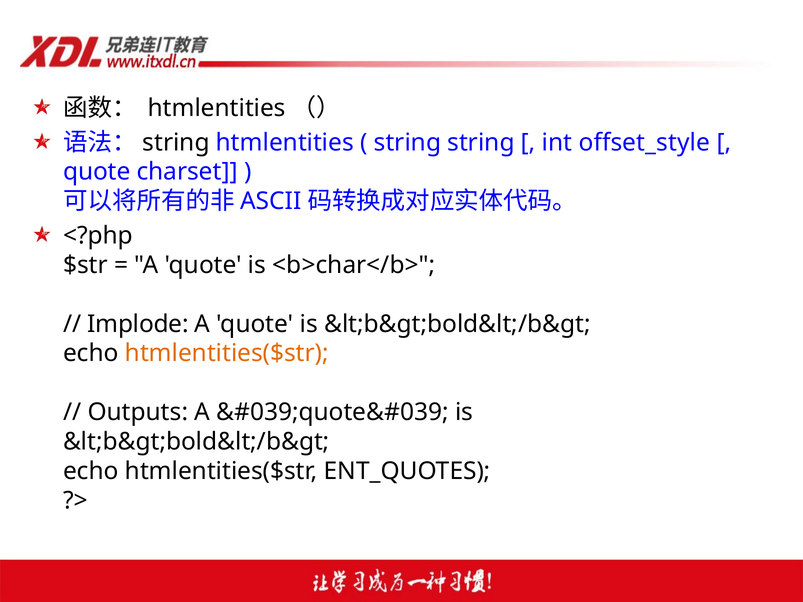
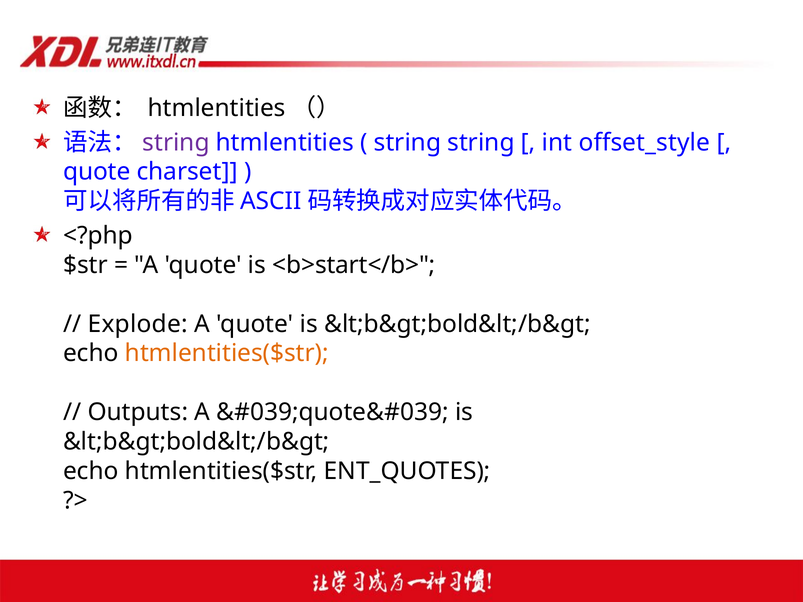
string colour: black -> purple (176, 143)
<b>char</b>: <b>char</b> -> <b>start</b> (354, 265)
Implode: Implode -> Explode (138, 324)
